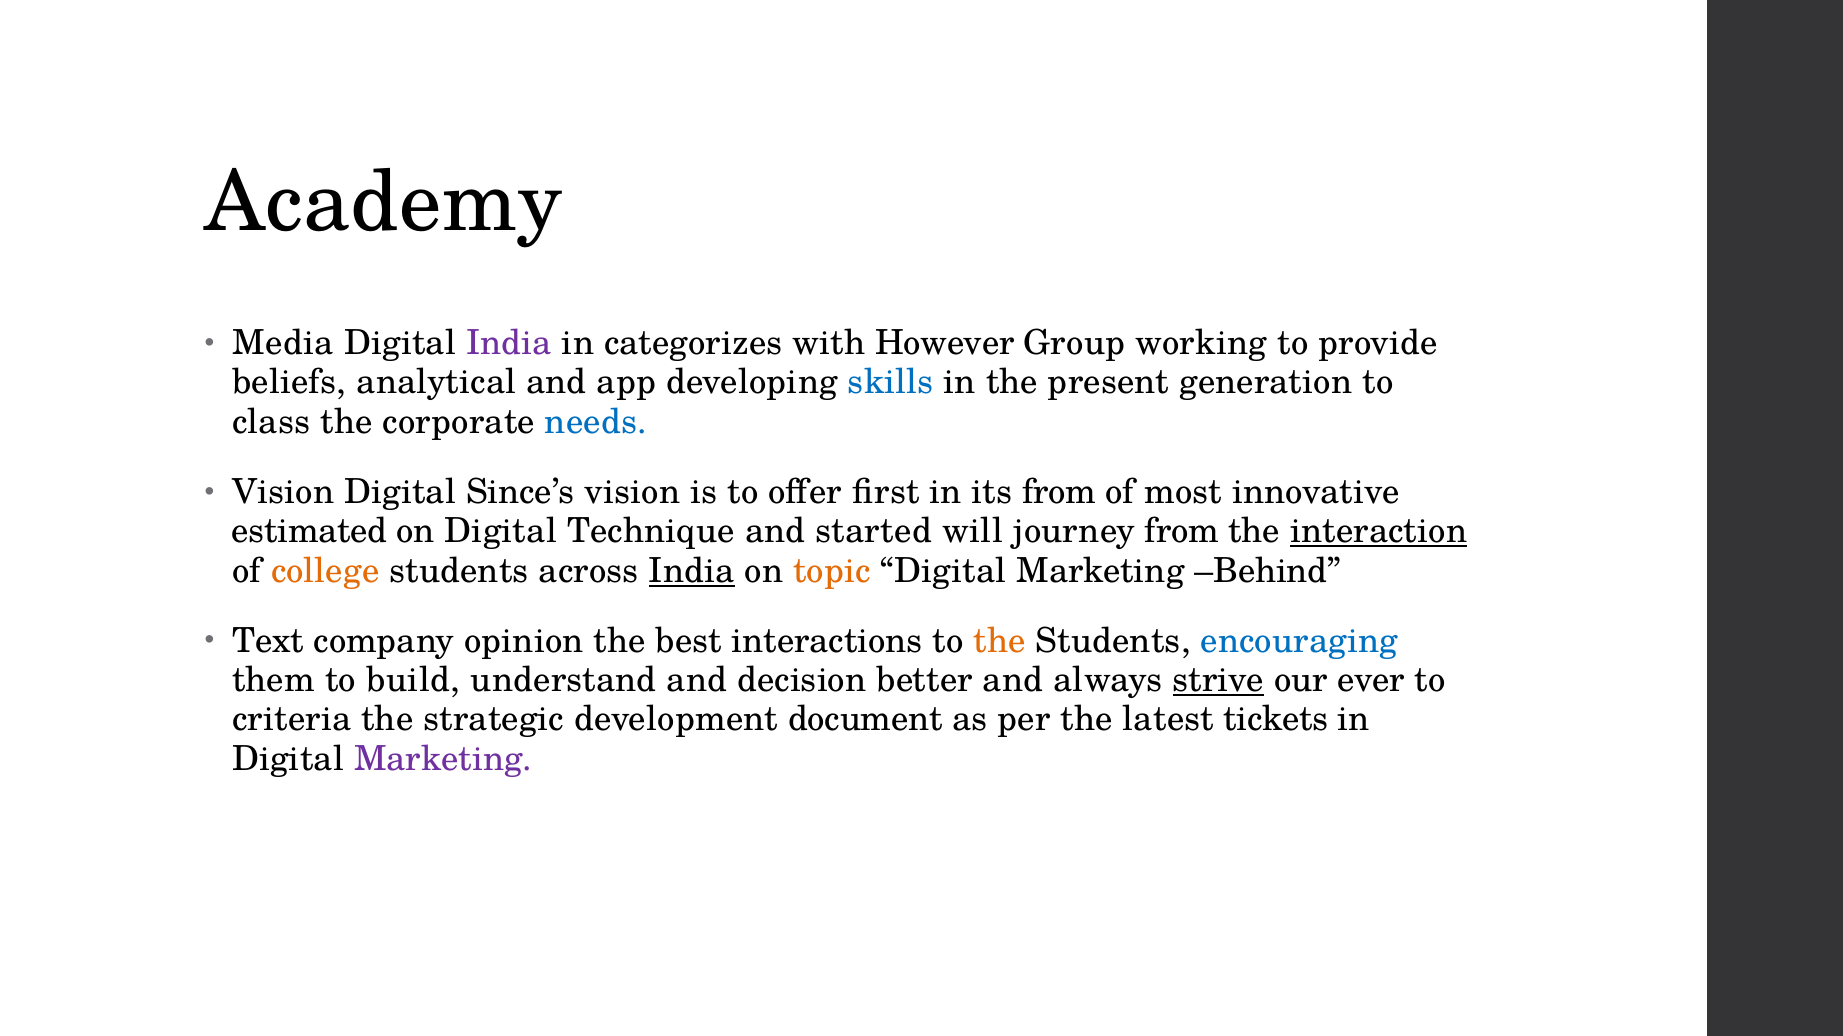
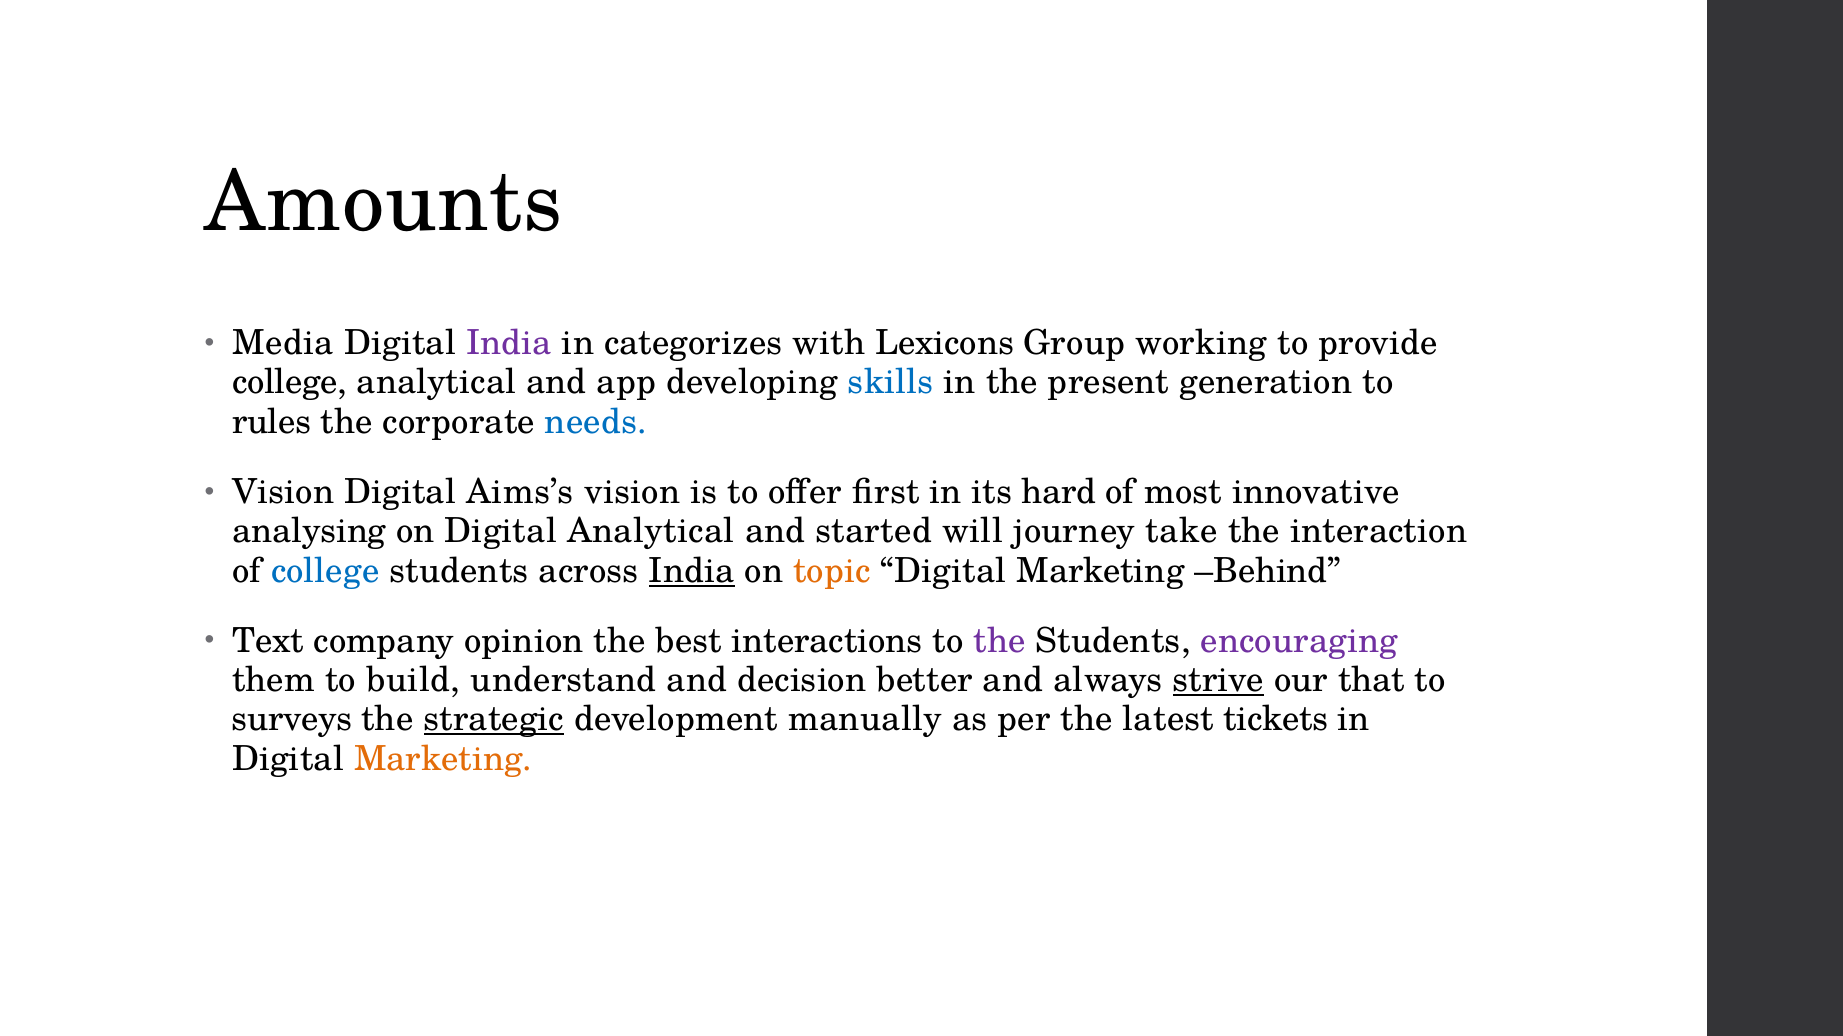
Academy: Academy -> Amounts (384, 203)
However: However -> Lexicons (945, 343)
beliefs: beliefs -> college (290, 383)
class: class -> rules (272, 422)
Since’s: Since’s -> Aims’s (520, 492)
its from: from -> hard (1059, 492)
estimated: estimated -> analysing (309, 532)
Digital Technique: Technique -> Analytical (651, 532)
journey from: from -> take (1182, 532)
interaction underline: present -> none (1379, 532)
college colour: orange -> blue (325, 571)
the colour: orange -> purple (1000, 641)
encouraging colour: blue -> purple (1299, 641)
ever: ever -> that (1372, 681)
criteria: criteria -> surveys (292, 720)
strategic underline: none -> present (494, 720)
document: document -> manually (865, 720)
Marketing colour: purple -> orange (443, 759)
